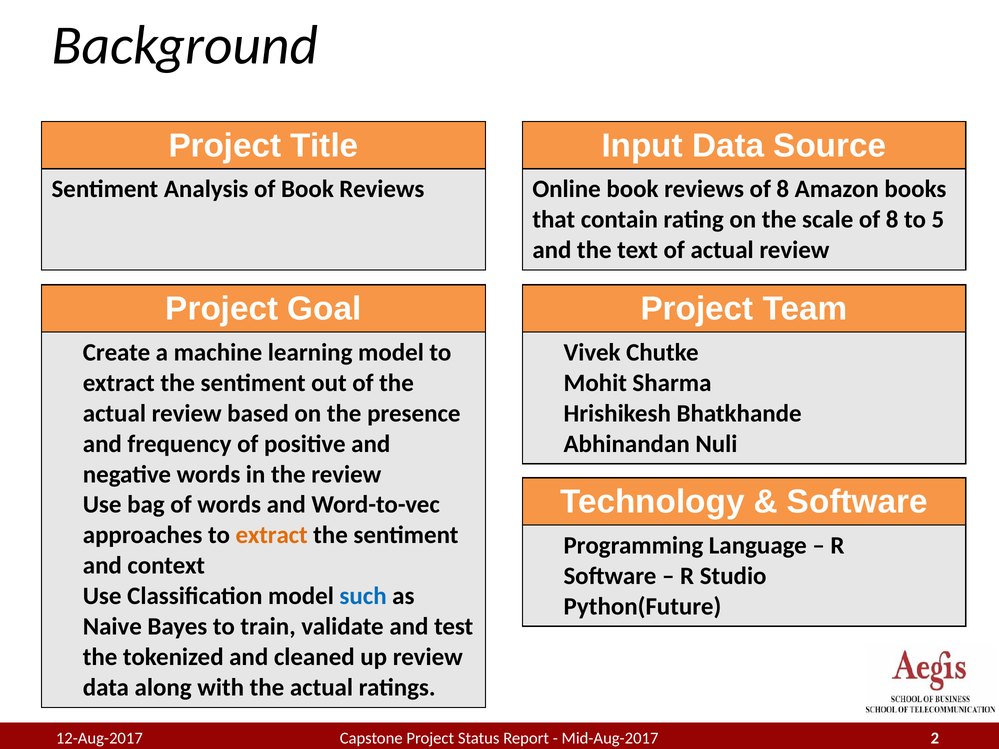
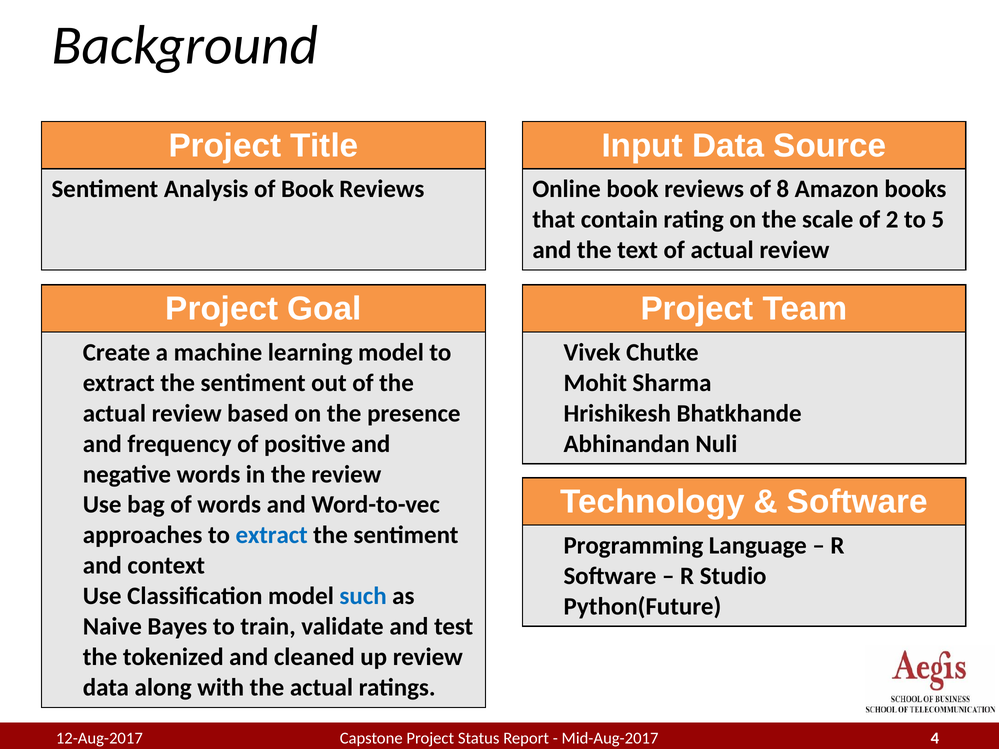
scale of 8: 8 -> 2 (892, 220)
extract colour: orange -> blue (272, 535)
2: 2 -> 4 (935, 739)
